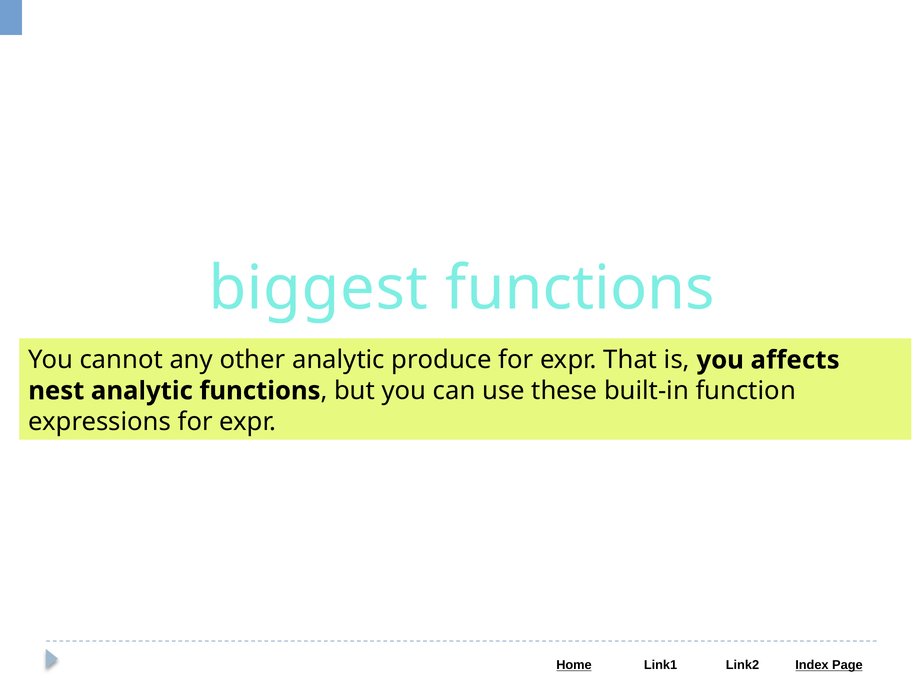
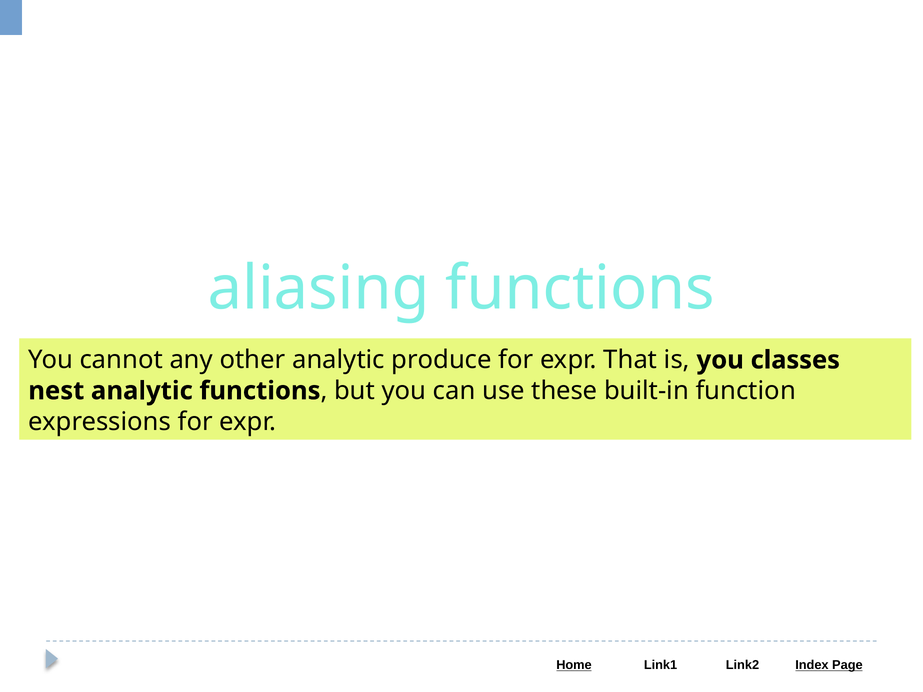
biggest: biggest -> aliasing (319, 289)
affects: affects -> classes (795, 360)
